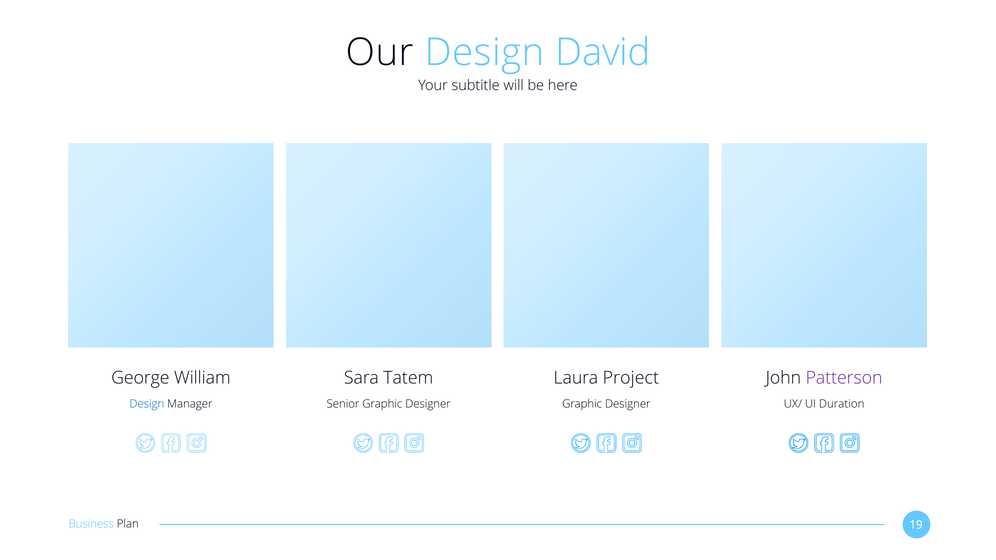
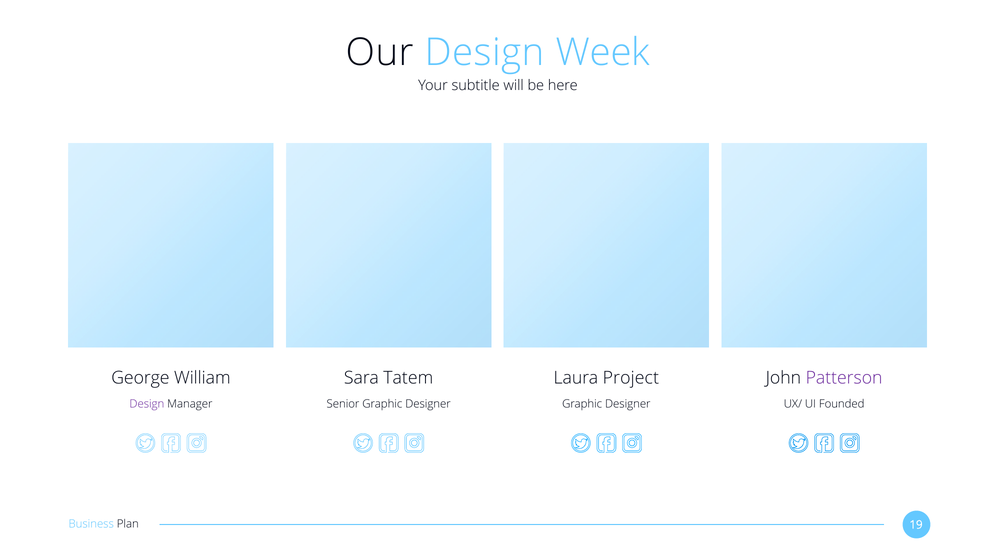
David: David -> Week (603, 53)
Design colour: blue -> purple (147, 404)
Duration: Duration -> Founded (842, 404)
